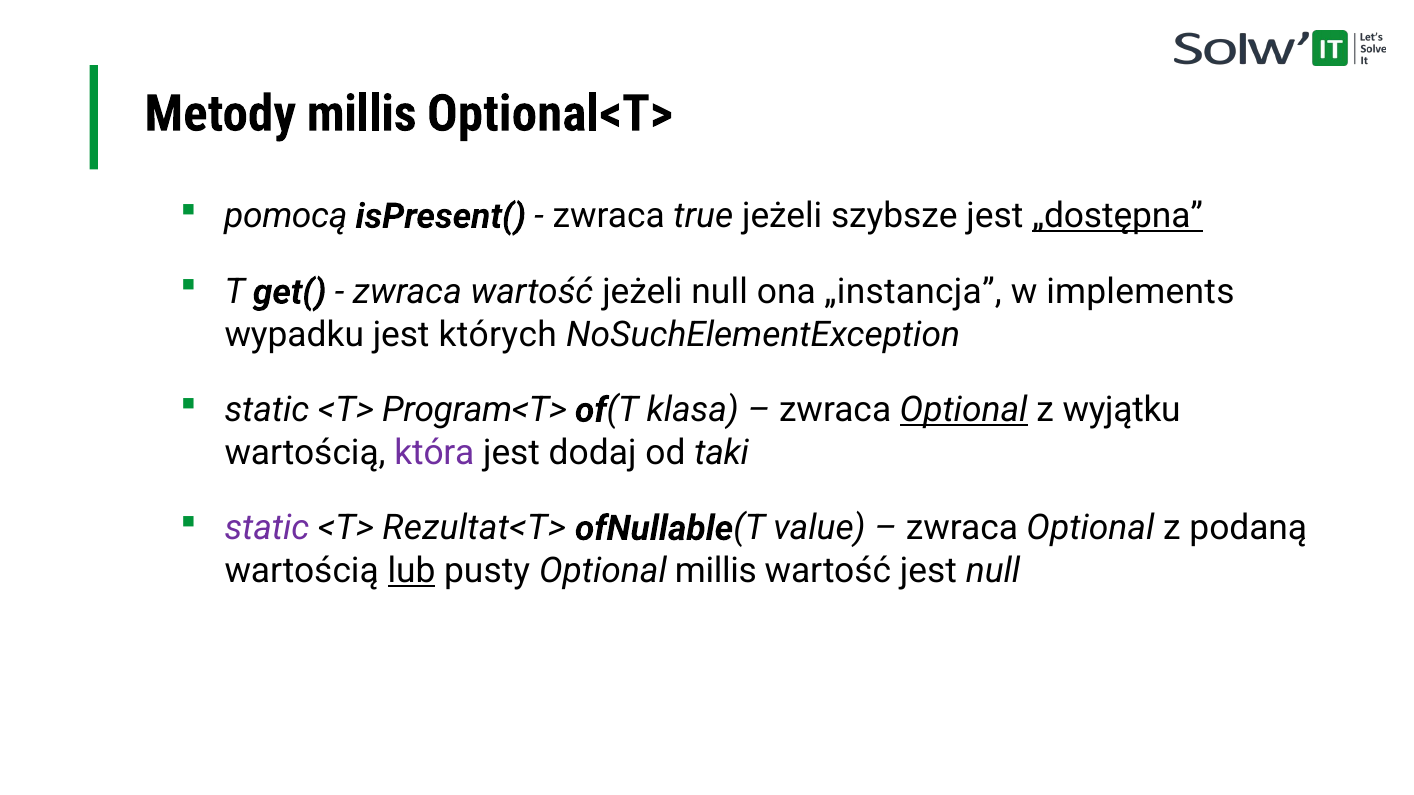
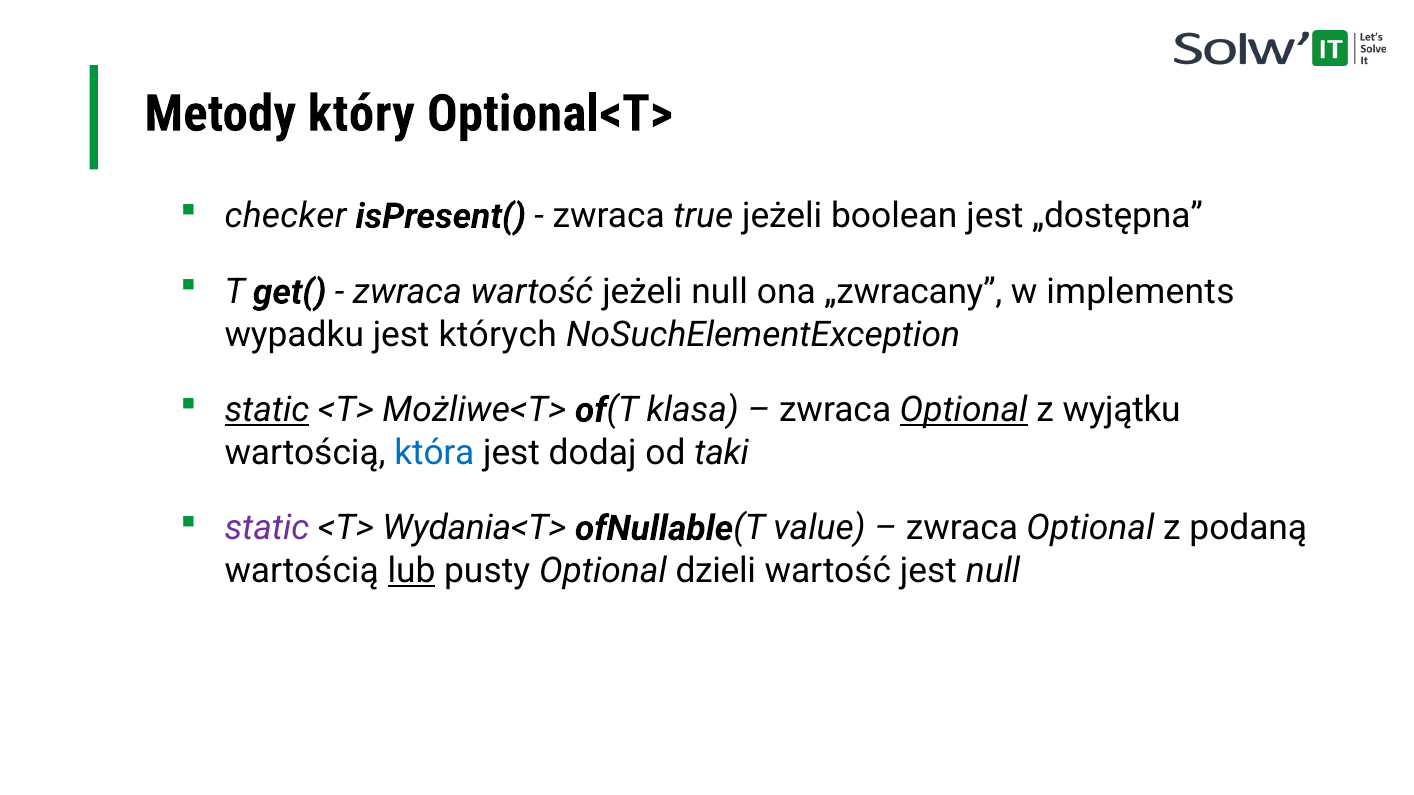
Metody millis: millis -> który (361, 114)
pomocą: pomocą -> checker (285, 216)
szybsze: szybsze -> boolean (894, 216)
„dostępna underline: present -> none (1118, 216)
„instancja: „instancja -> „zwracany (913, 292)
static underline: none -> present (267, 410)
Program<T>: Program<T> -> Możliwe<T> (474, 410)
która colour: purple -> blue (434, 453)
Rezultat<T>: Rezultat<T> -> Wydania<T> (474, 529)
Optional millis: millis -> dzieli (716, 571)
